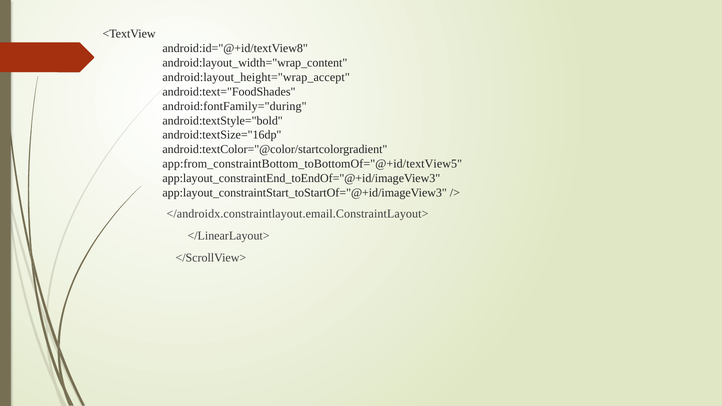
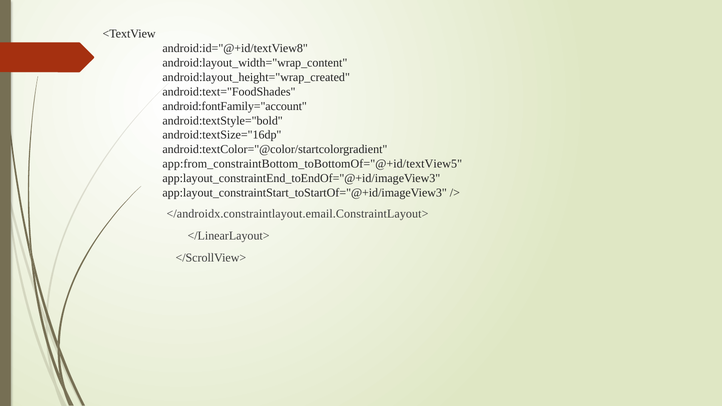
android:layout_height="wrap_accept: android:layout_height="wrap_accept -> android:layout_height="wrap_created (256, 77)
android:fontFamily="during: android:fontFamily="during -> android:fontFamily="account (235, 106)
